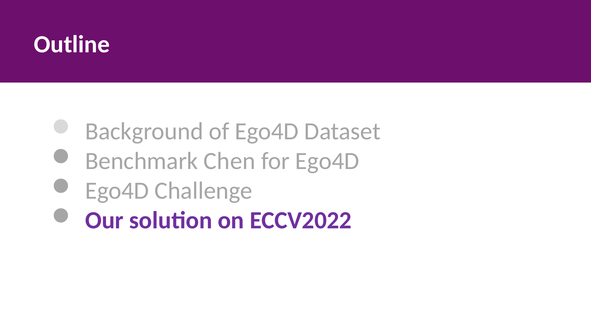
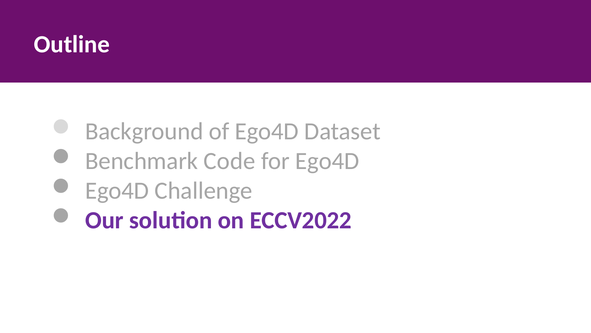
Chen: Chen -> Code (230, 161)
